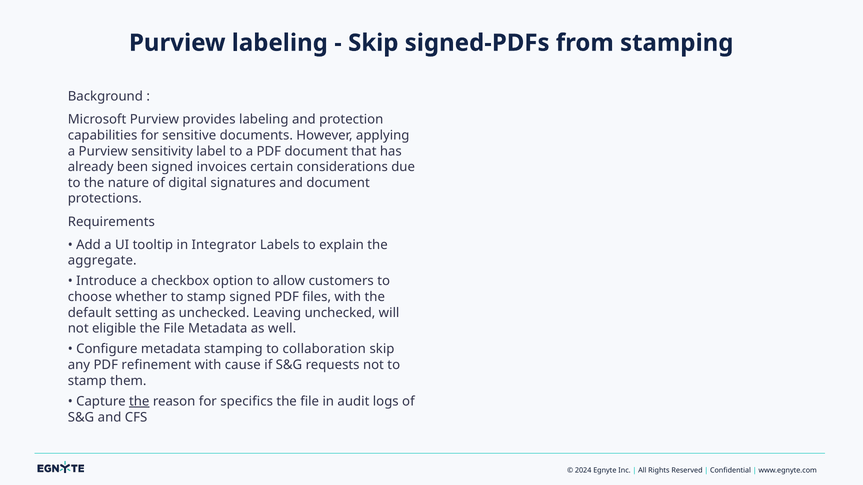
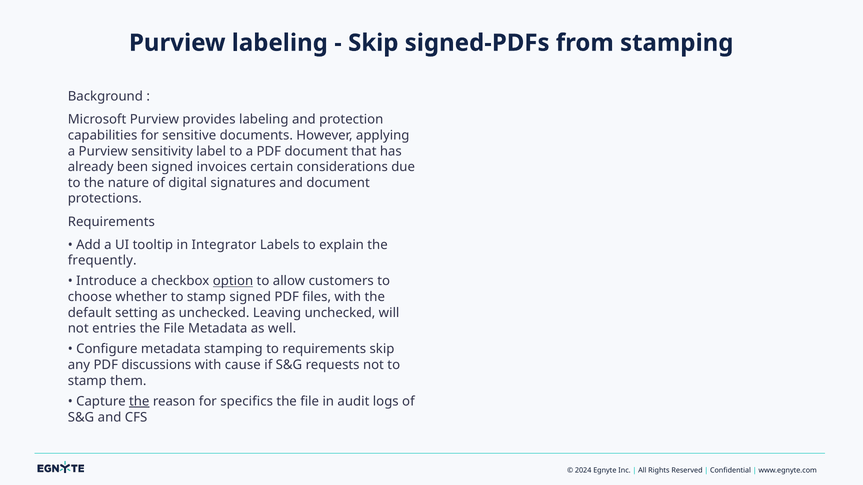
aggregate: aggregate -> frequently (102, 261)
option underline: none -> present (233, 281)
eligible: eligible -> entries (114, 329)
to collaboration: collaboration -> requirements (324, 349)
refinement: refinement -> discussions (156, 365)
